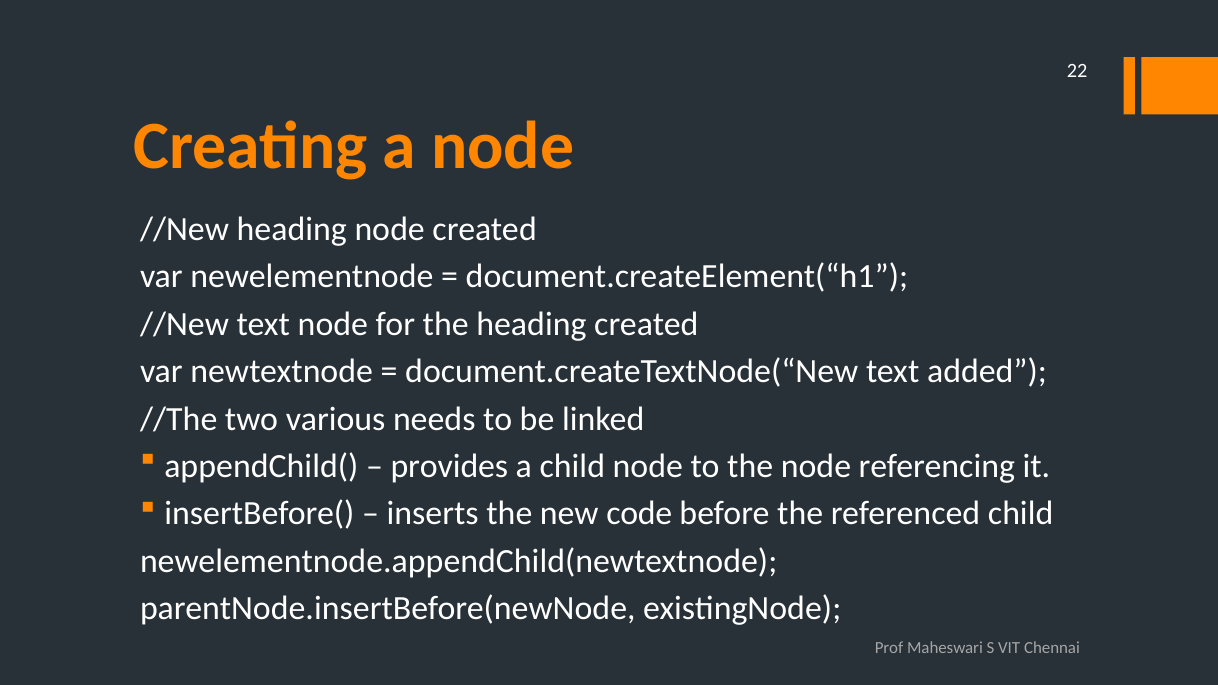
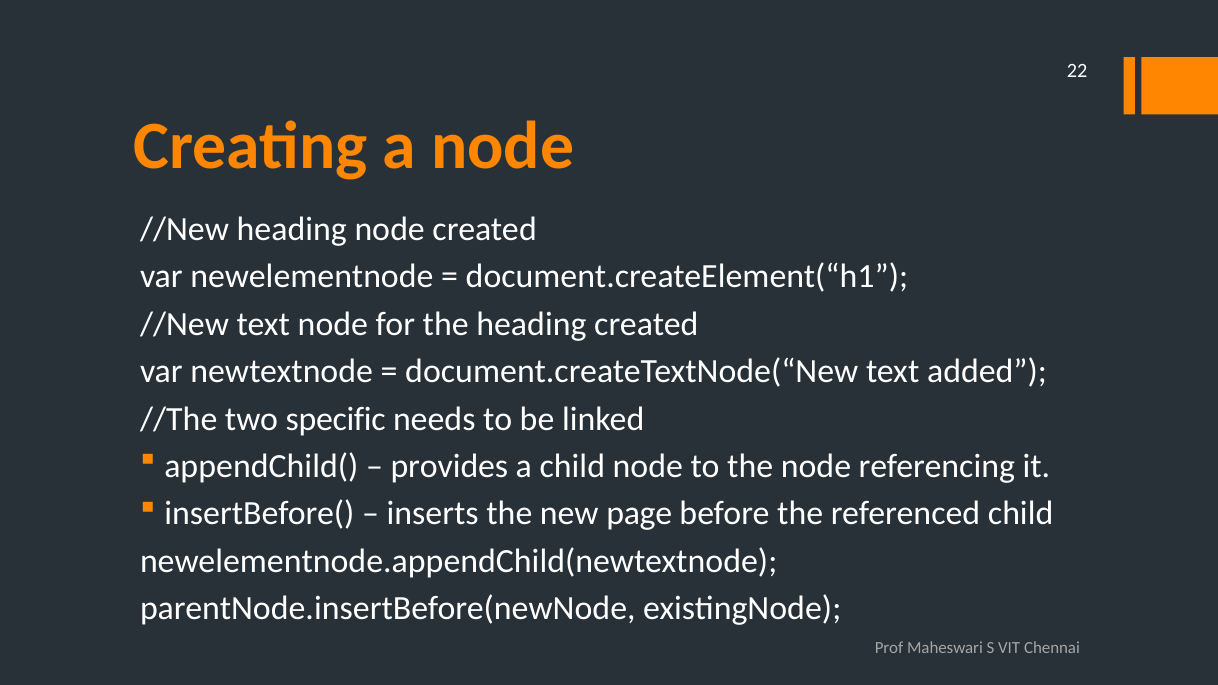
various: various -> specific (336, 419)
code: code -> page (639, 514)
